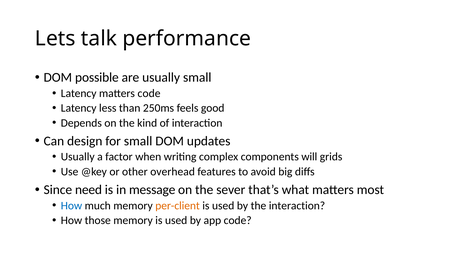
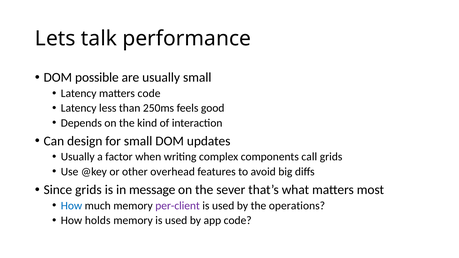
will: will -> call (309, 157)
Since need: need -> grids (88, 190)
per-client colour: orange -> purple (178, 206)
the interaction: interaction -> operations (297, 206)
those: those -> holds (98, 221)
